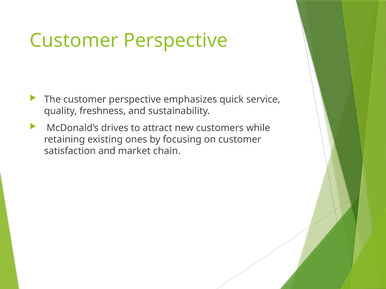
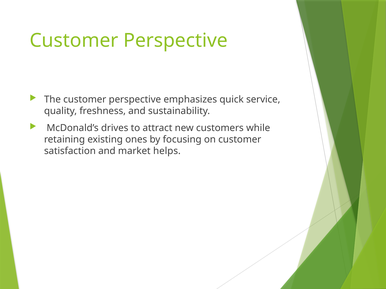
chain: chain -> helps (167, 151)
